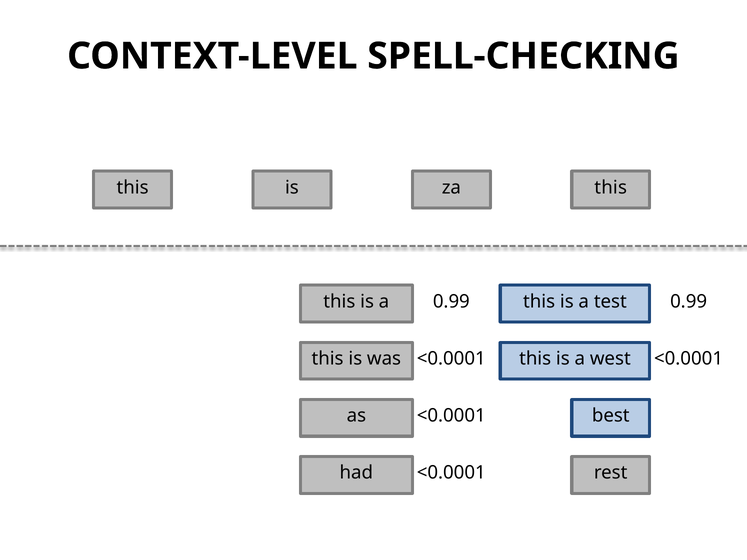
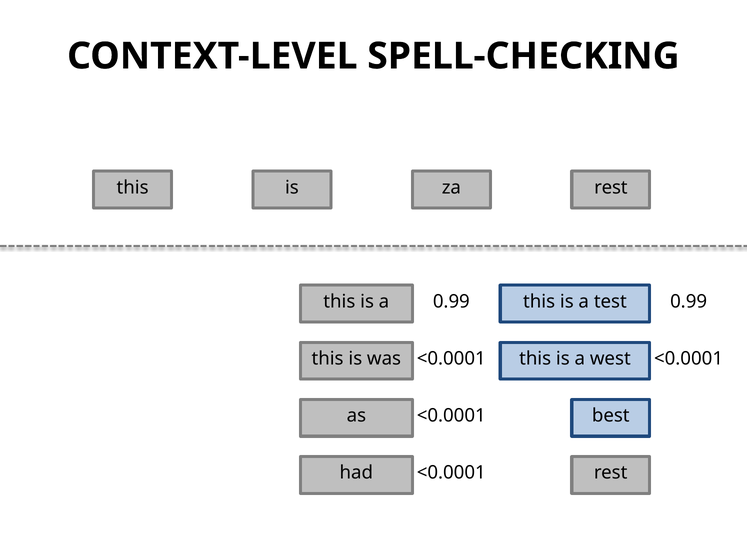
za this: this -> rest (611, 187)
